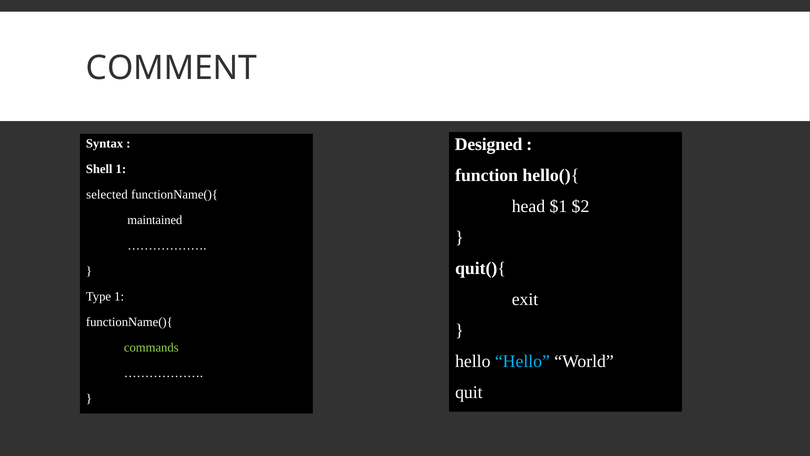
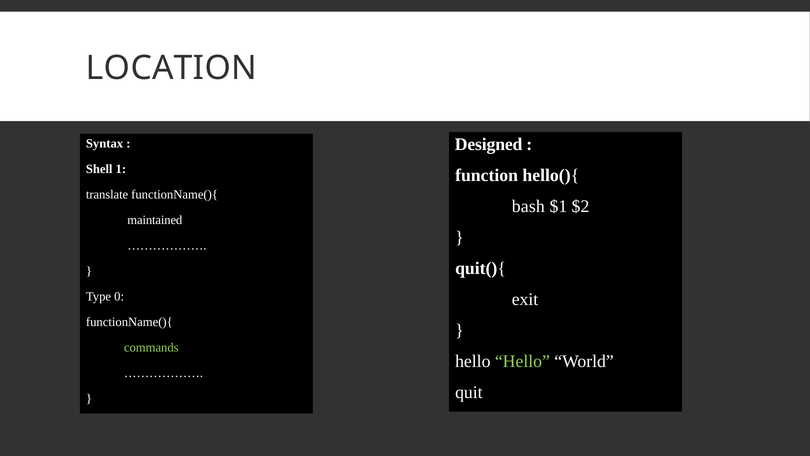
COMMENT: COMMENT -> LOCATION (171, 68)
selected: selected -> translate (107, 194)
head: head -> bash (528, 206)
Type 1: 1 -> 0 (119, 296)
Hello colour: light blue -> light green (522, 361)
